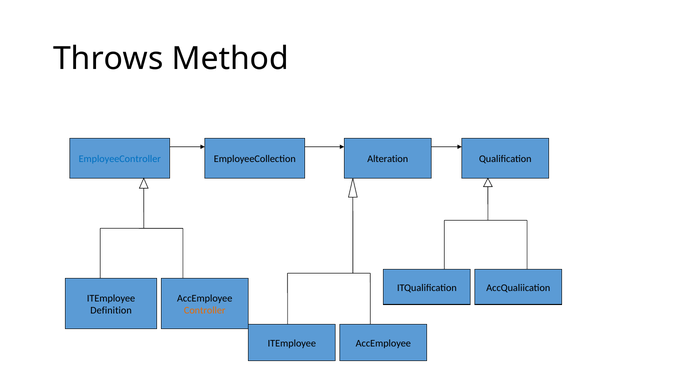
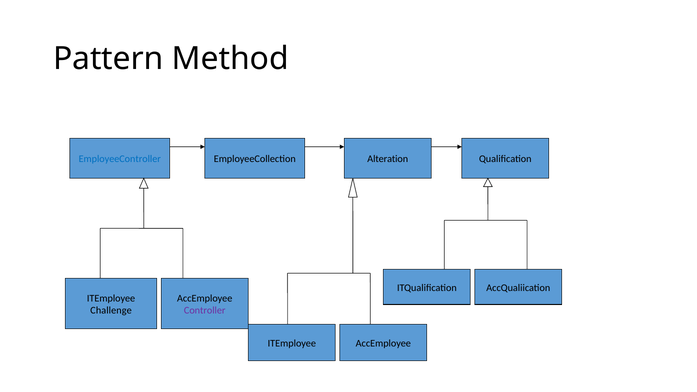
Throws: Throws -> Pattern (108, 59)
Definition: Definition -> Challenge (111, 310)
Controller colour: orange -> purple (205, 310)
